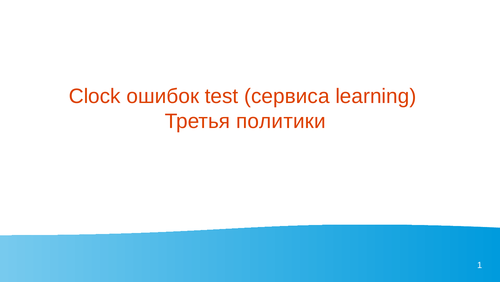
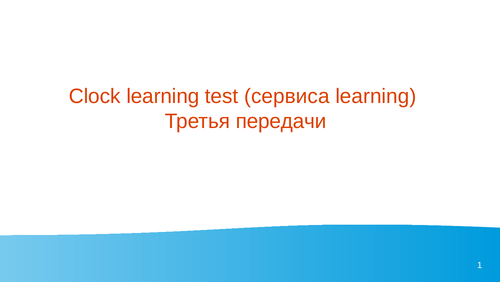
Clock ошибок: ошибок -> learning (163, 96)
политики: политики -> передачи (281, 121)
